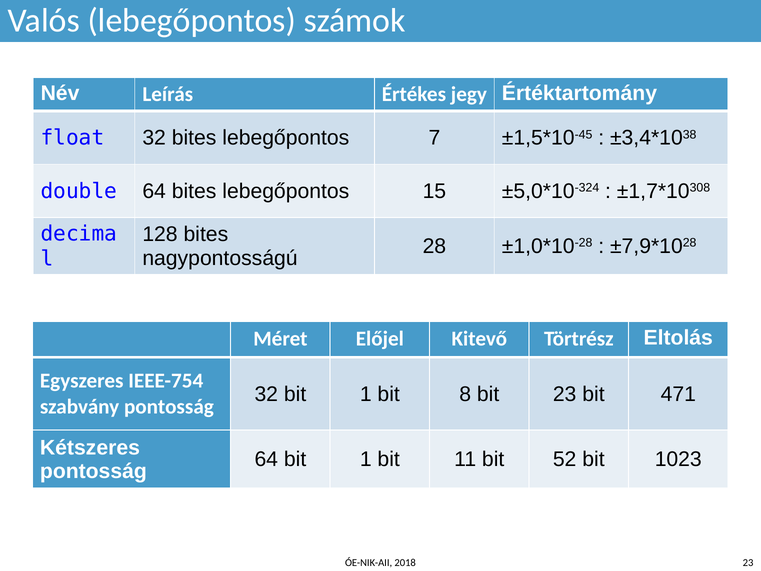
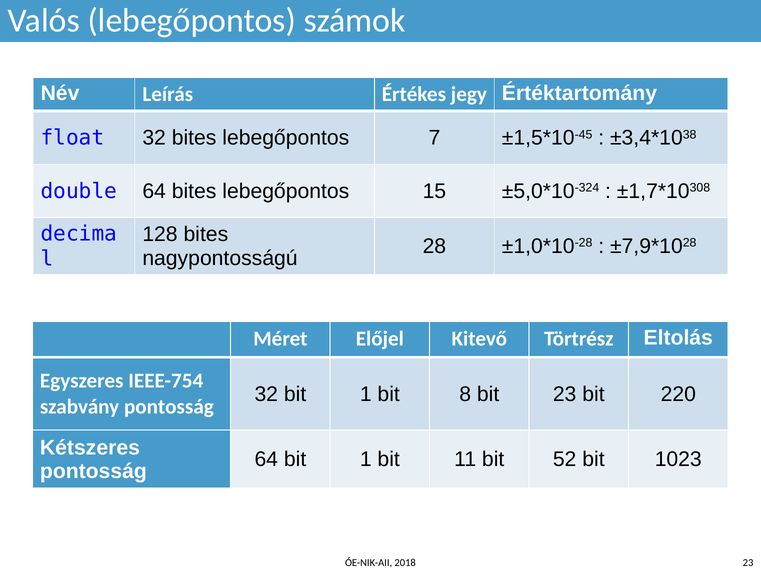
471: 471 -> 220 (678, 394)
